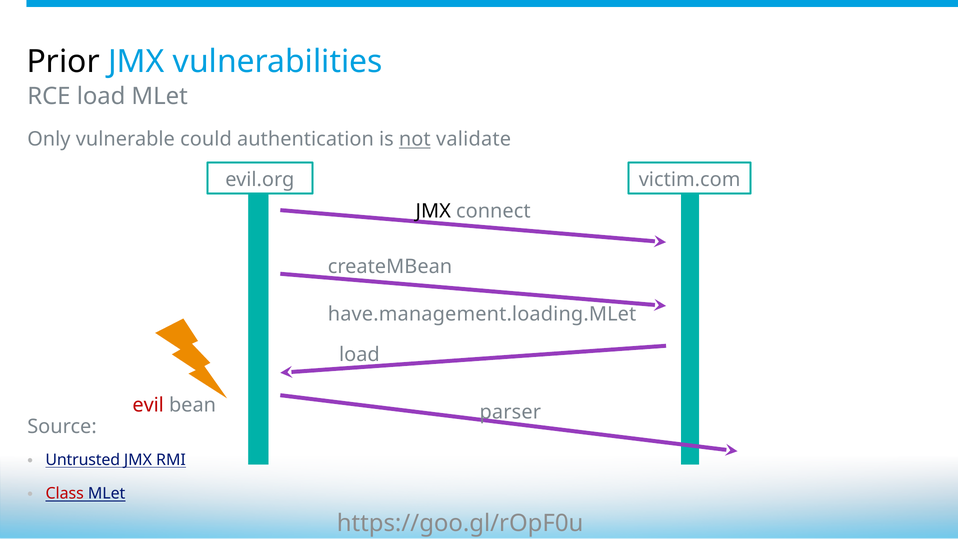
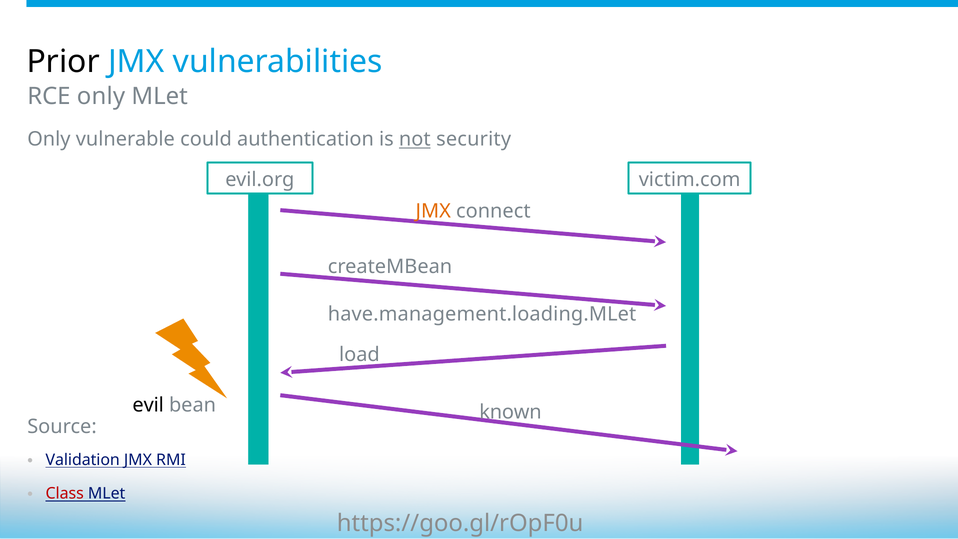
RCE load: load -> only (101, 96)
validate: validate -> security (474, 139)
JMX colour: black -> orange (433, 211)
evil colour: red -> black (148, 405)
parser: parser -> known (510, 412)
Untrusted: Untrusted -> Validation (83, 460)
